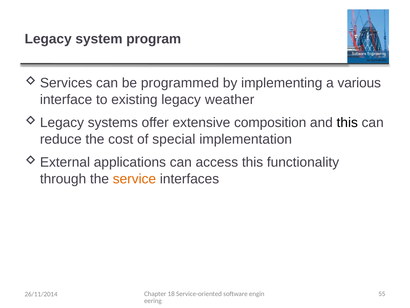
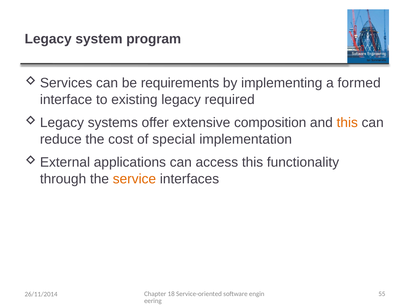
programmed: programmed -> requirements (180, 83)
various: various -> formed (359, 83)
weather: weather -> required (230, 99)
this colour: black -> orange (347, 123)
